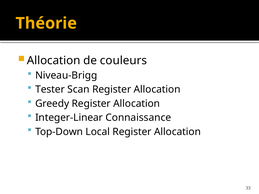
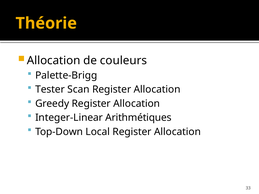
Niveau-Brigg: Niveau-Brigg -> Palette-Brigg (66, 75)
Connaissance: Connaissance -> Arithmétiques (138, 118)
